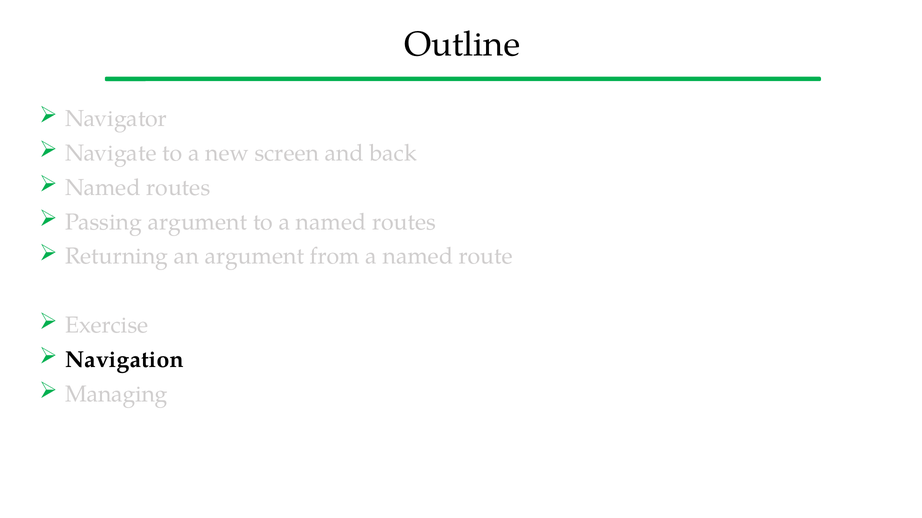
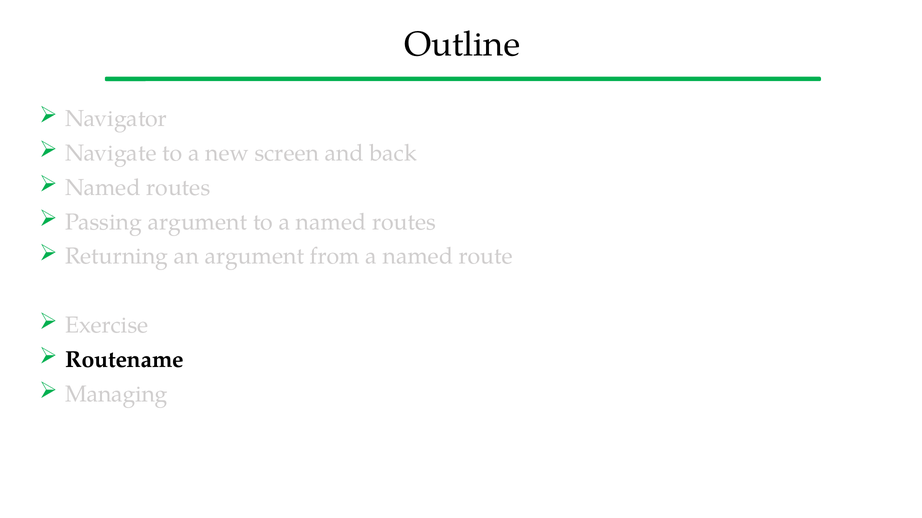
Navigation: Navigation -> Routename (125, 360)
